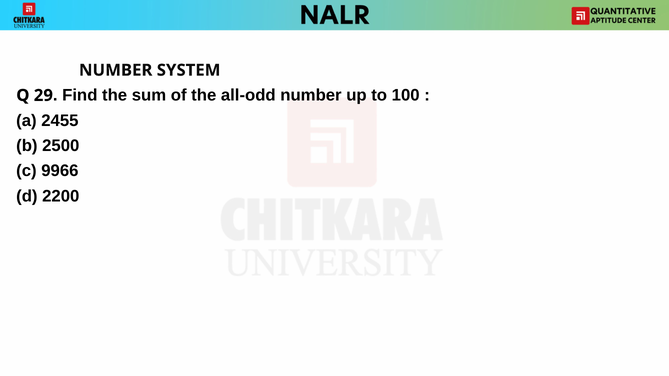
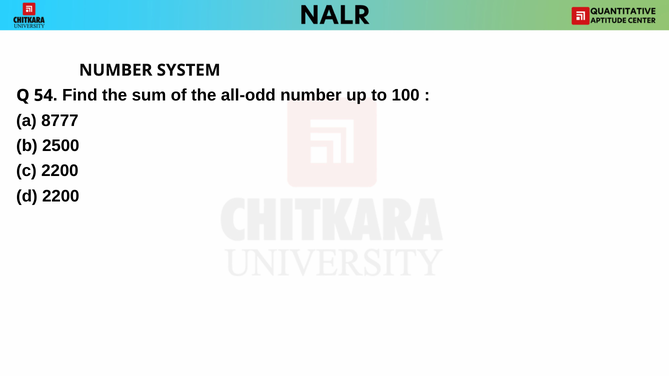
29: 29 -> 54 (43, 95)
2455: 2455 -> 8777 (60, 121)
c 9966: 9966 -> 2200 (60, 171)
